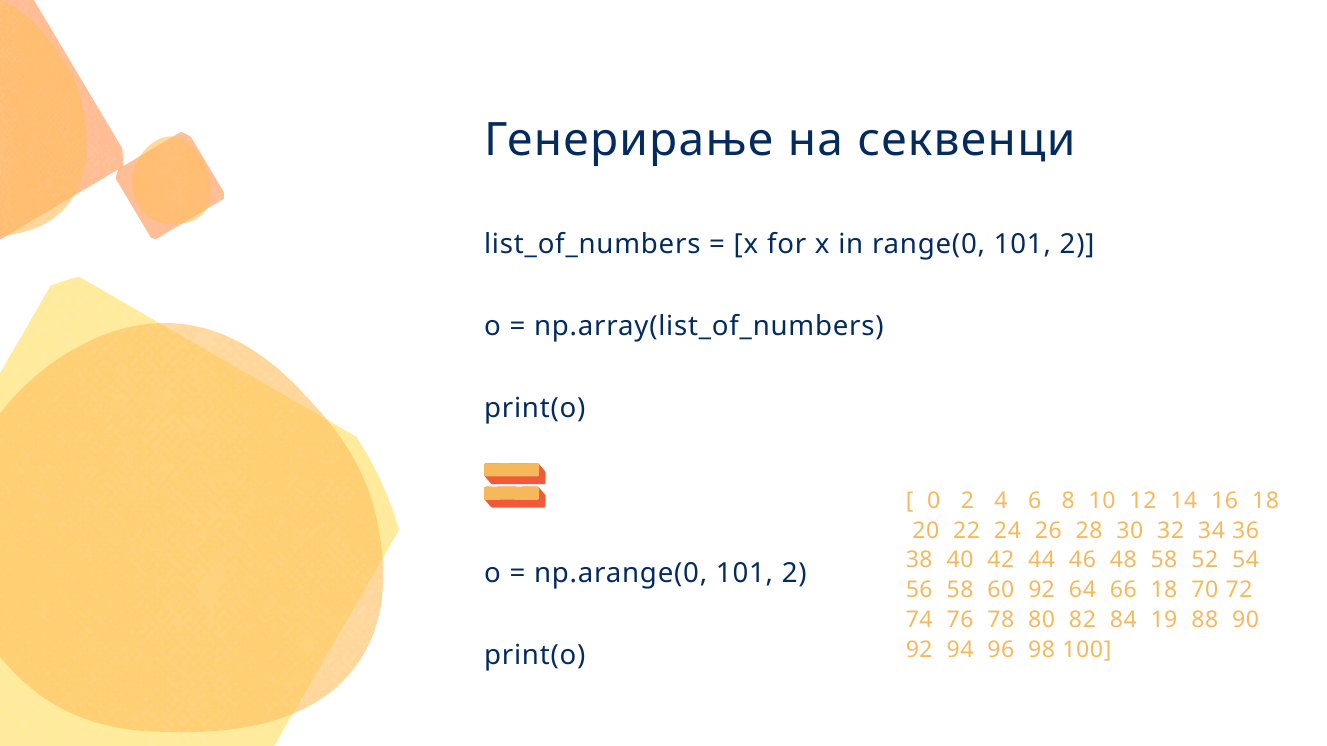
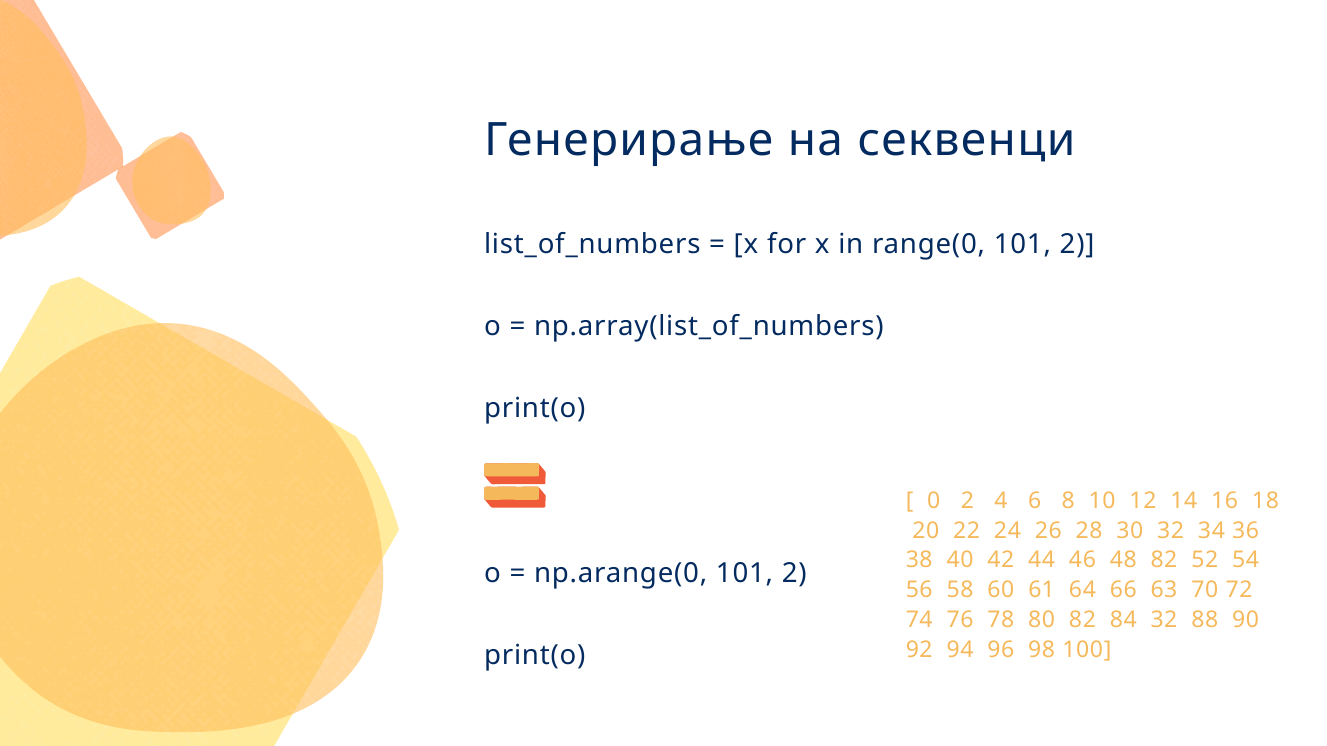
48 58: 58 -> 82 (1164, 561)
60 92: 92 -> 61 (1042, 590)
66 18: 18 -> 63 (1164, 590)
84 19: 19 -> 32 (1164, 620)
